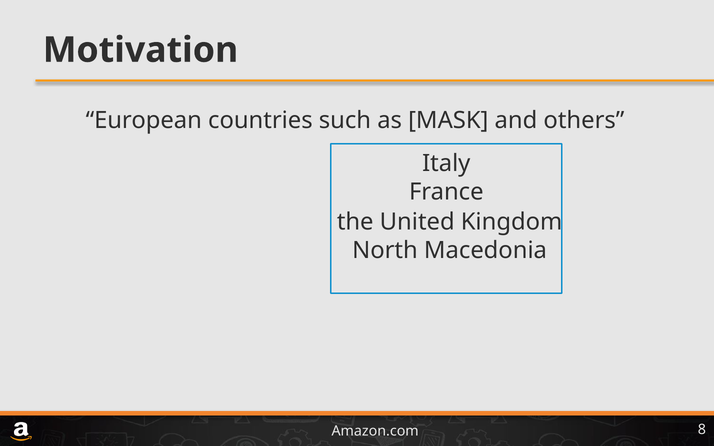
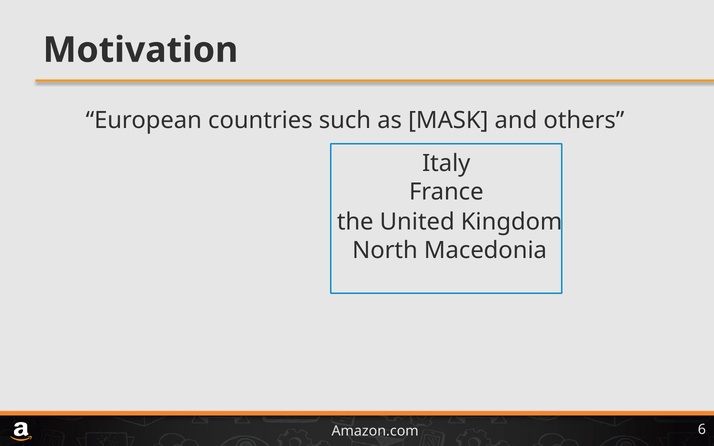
8: 8 -> 6 (702, 430)
